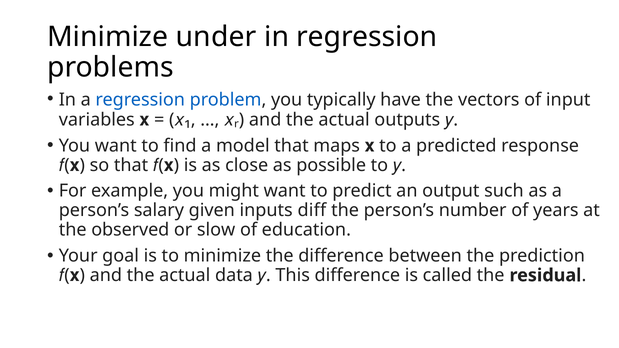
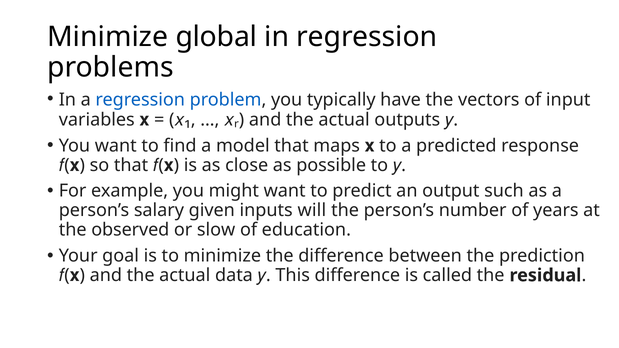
under: under -> global (216, 37)
diff: diff -> will (312, 211)
